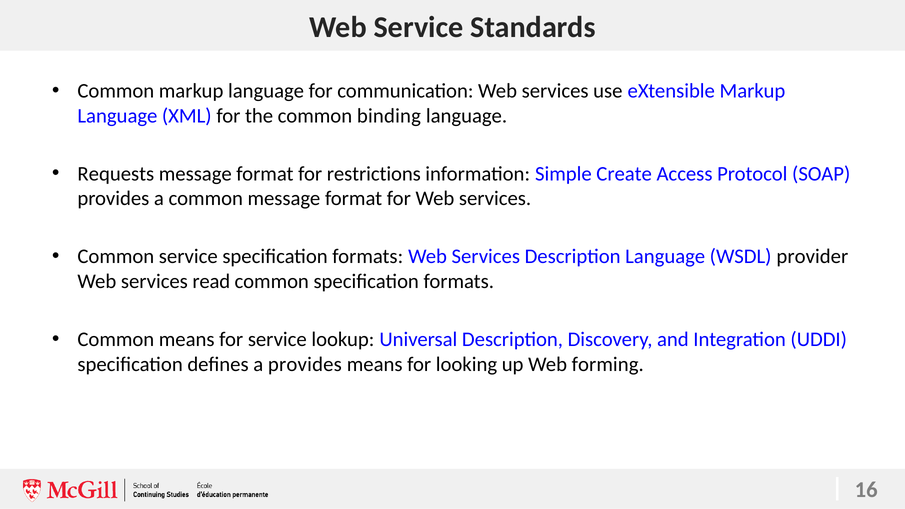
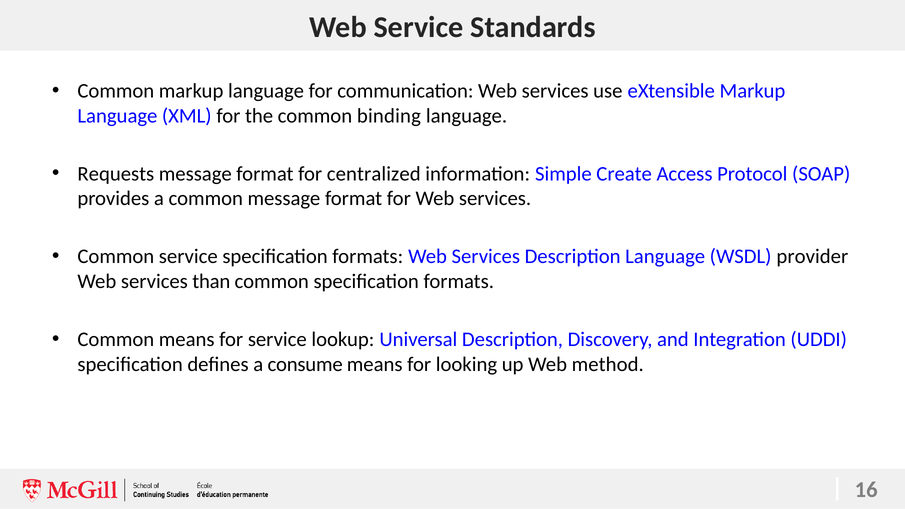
restrictions: restrictions -> centralized (374, 174)
read: read -> than (211, 282)
a provides: provides -> consume (305, 364)
forming: forming -> method (608, 364)
